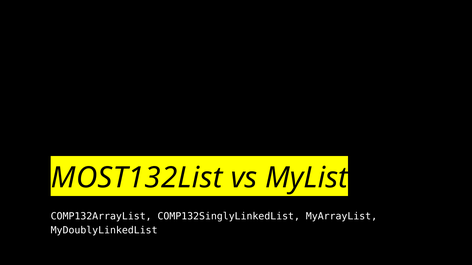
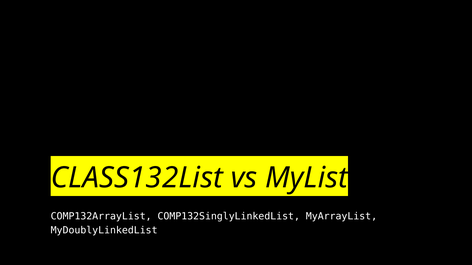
MOST132List: MOST132List -> CLASS132List (137, 178)
